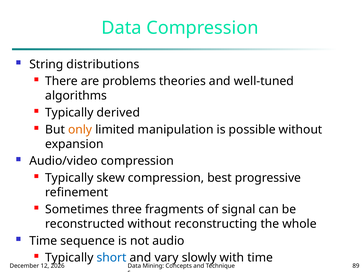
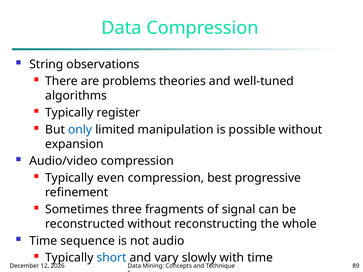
distributions: distributions -> observations (103, 64)
derived: derived -> register (118, 113)
only colour: orange -> blue (80, 130)
skew: skew -> even (111, 178)
